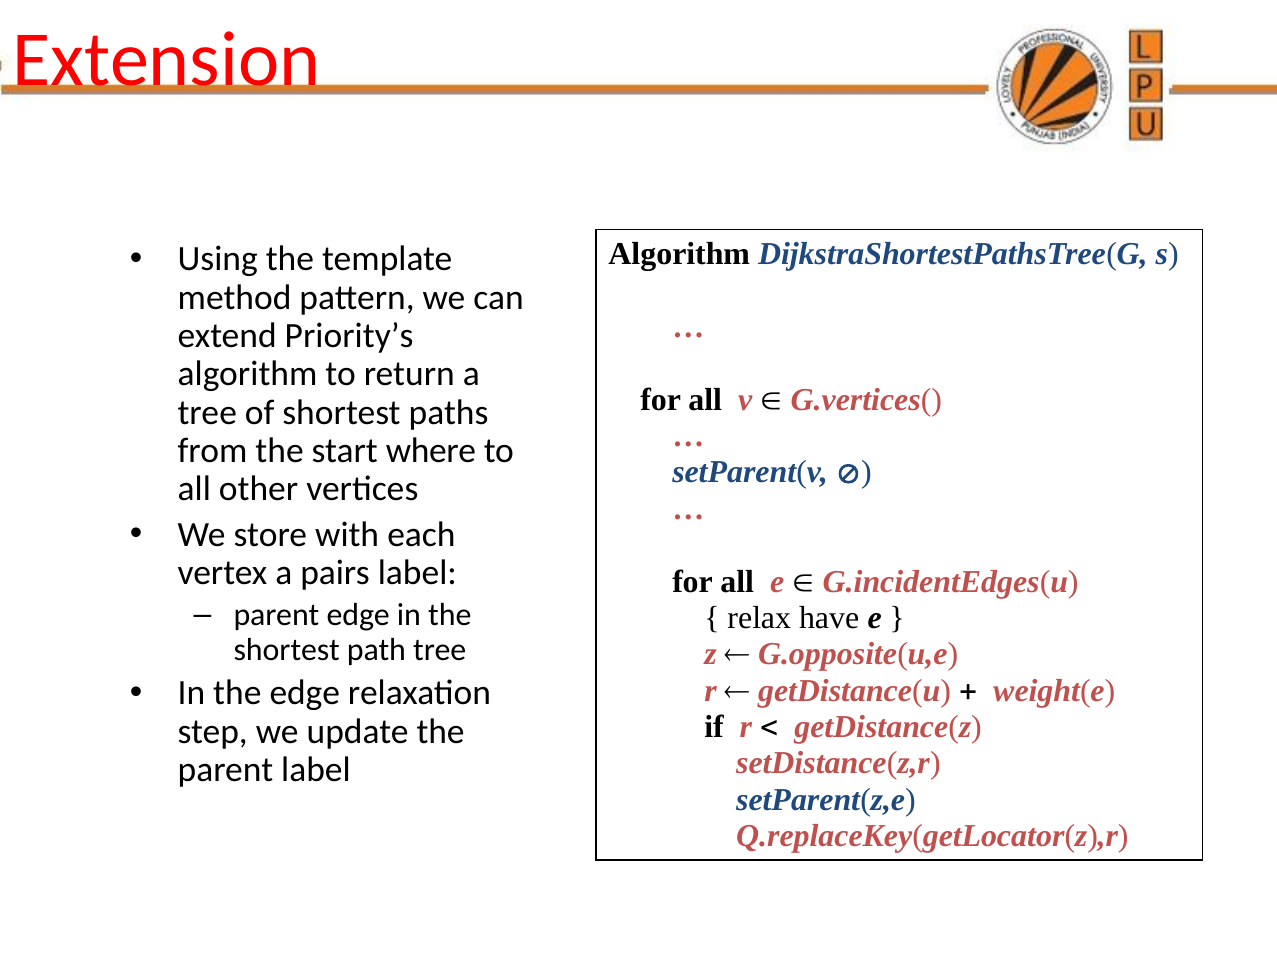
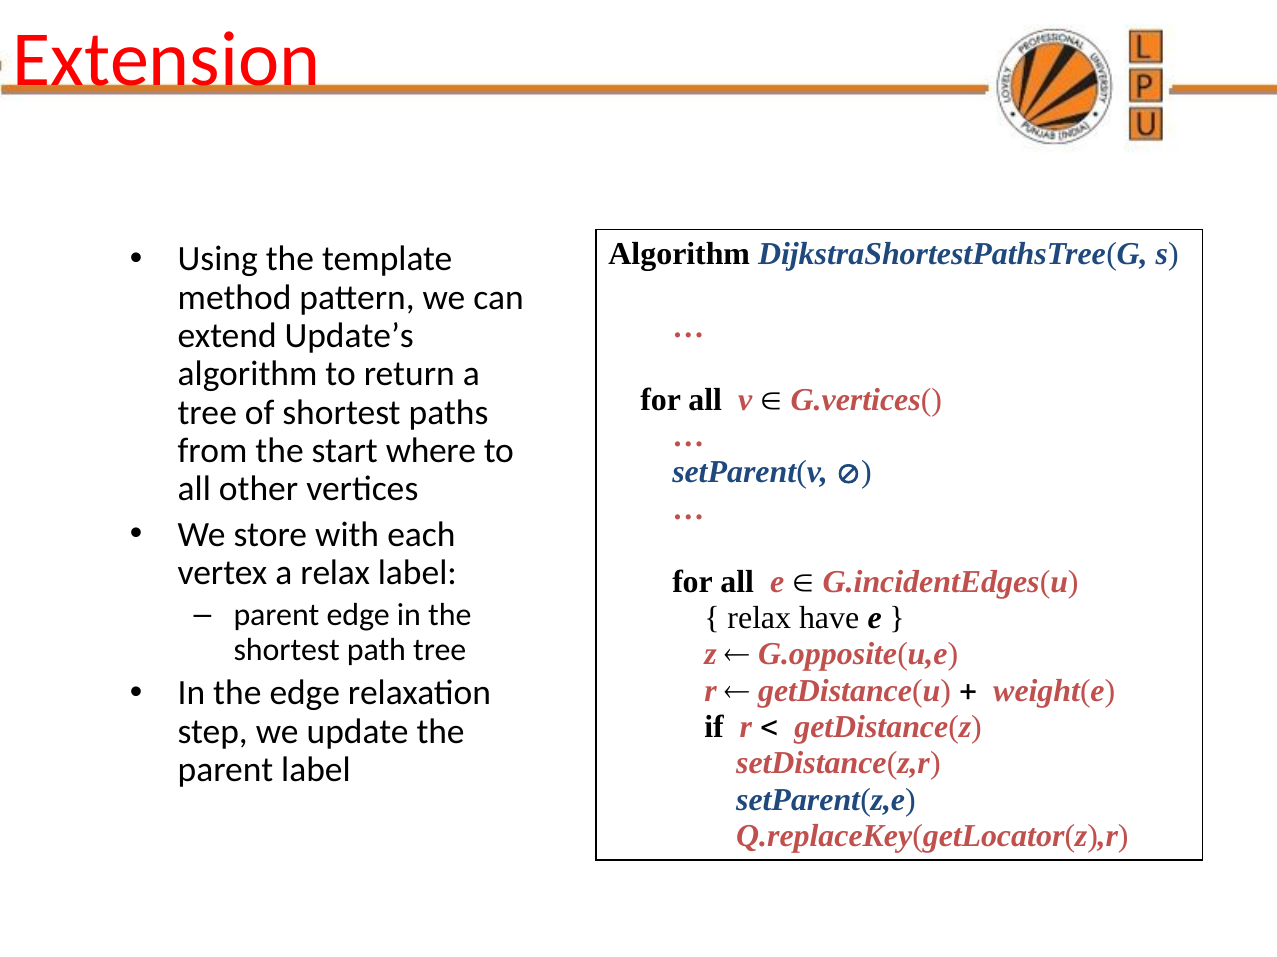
Priority’s: Priority’s -> Update’s (349, 336)
a pairs: pairs -> relax (335, 573)
